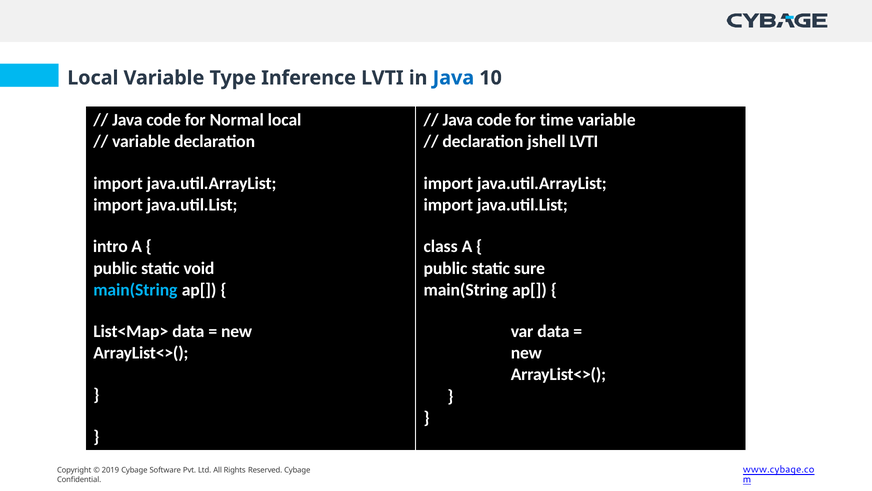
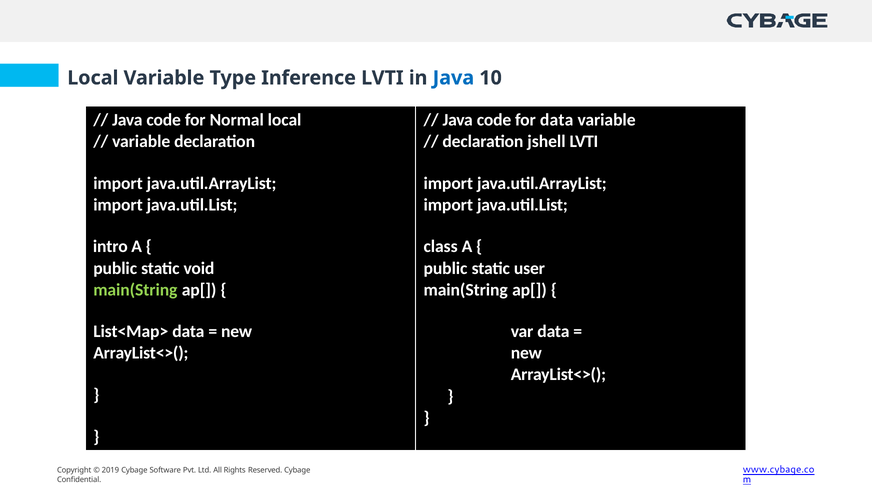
for time: time -> data (557, 120)
sure: sure -> user (529, 268)
main(String colour: light blue -> light green (135, 290)
